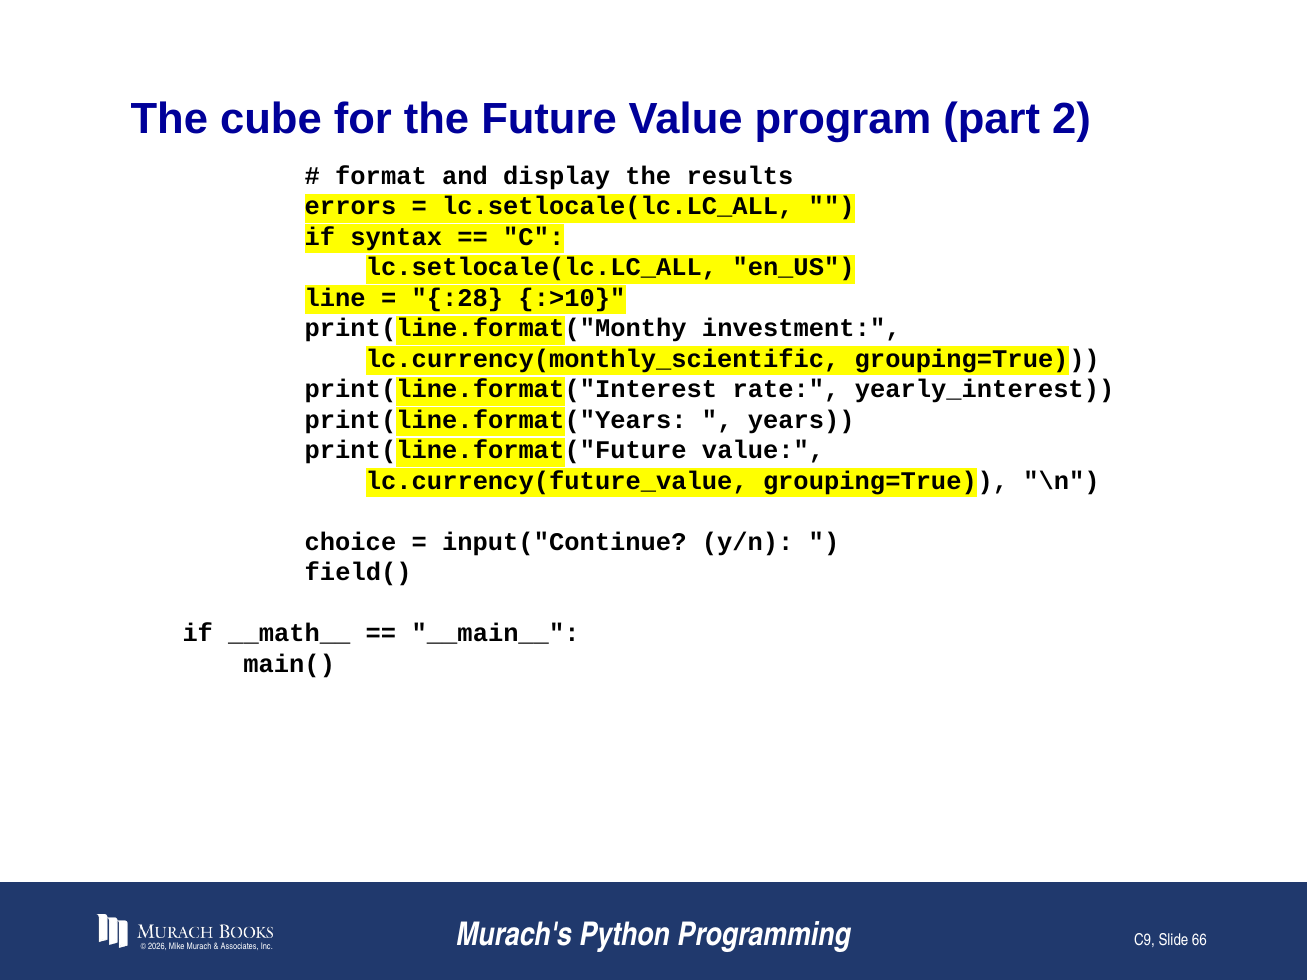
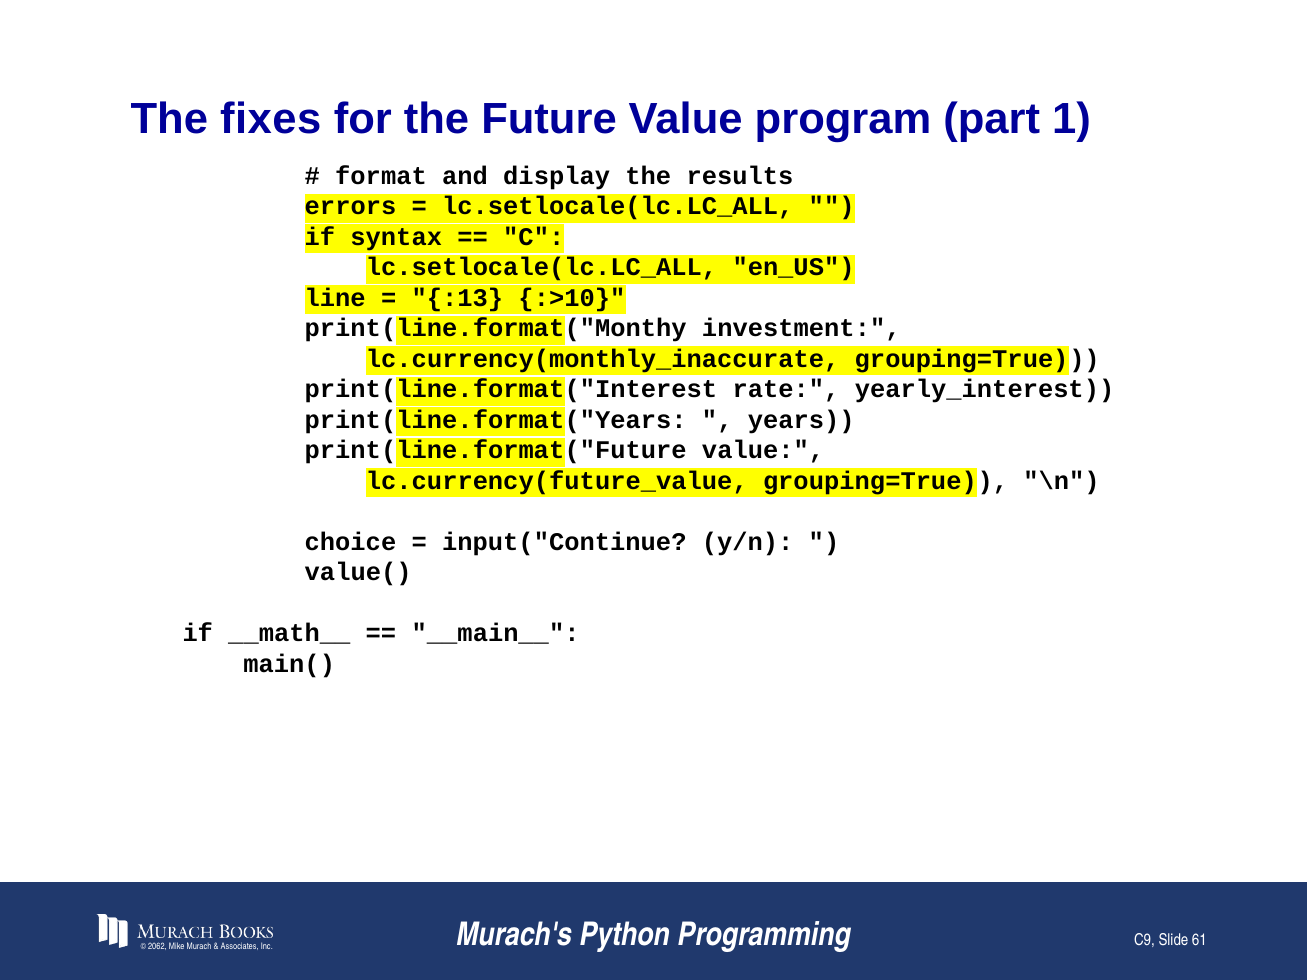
cube: cube -> fixes (271, 119)
2: 2 -> 1 (1071, 119)
:28: :28 -> :13 (457, 298)
lc.currency(monthly_scientific: lc.currency(monthly_scientific -> lc.currency(monthly_inaccurate (603, 359)
field(: field( -> value( (358, 573)
2026: 2026 -> 2062 (157, 947)
66: 66 -> 61 (1199, 940)
